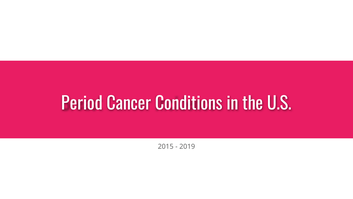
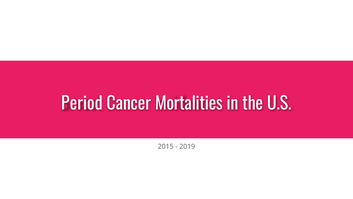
Conditions: Conditions -> Mortalities (189, 103)
